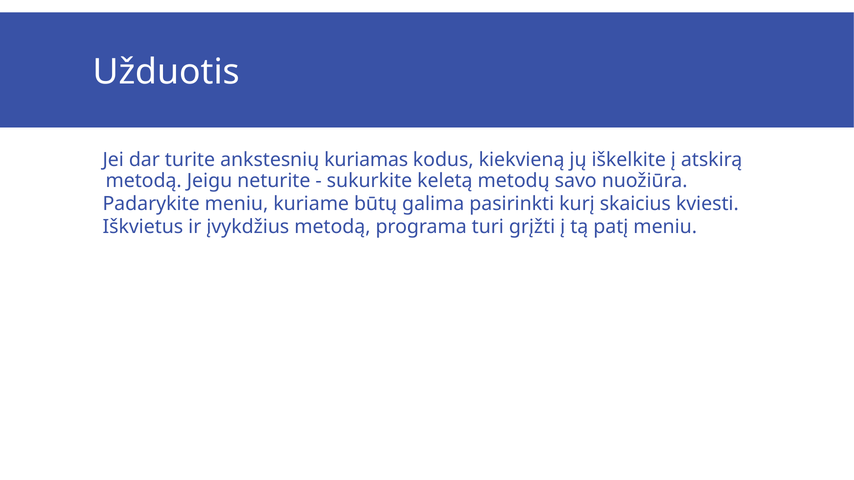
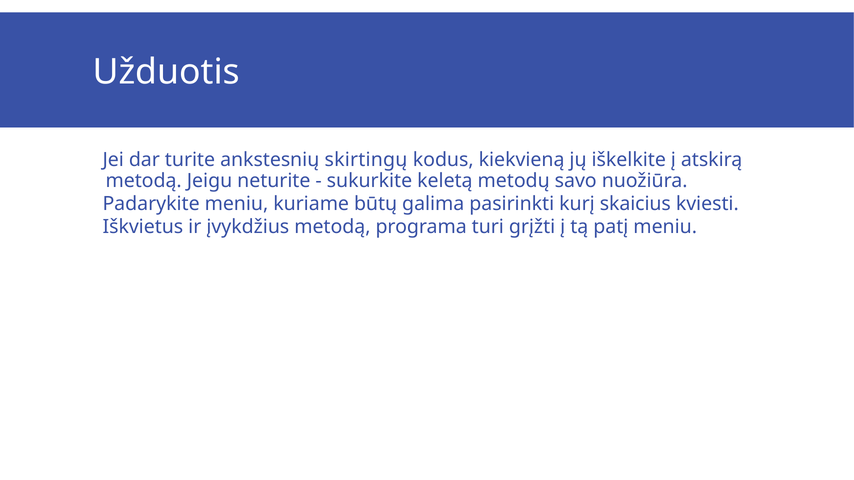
kuriamas: kuriamas -> skirtingų (366, 160)
